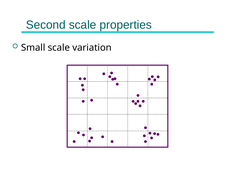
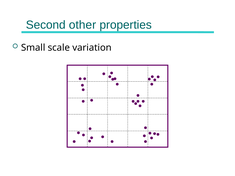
Second scale: scale -> other (83, 25)
